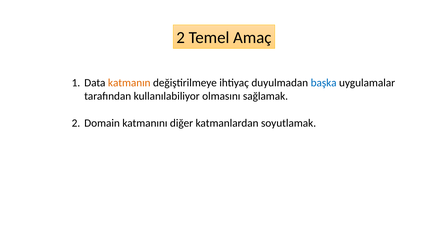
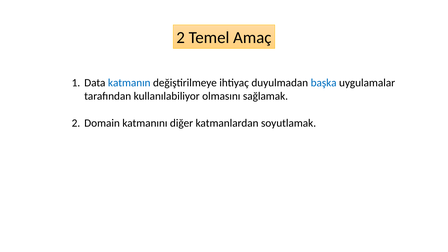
katmanın colour: orange -> blue (129, 83)
